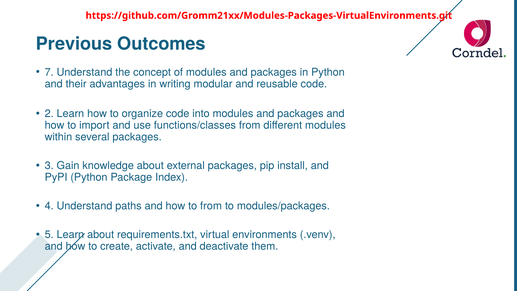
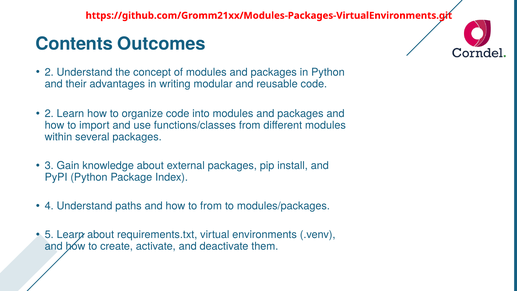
Previous: Previous -> Contents (74, 44)
7: 7 -> 2 (49, 72)
